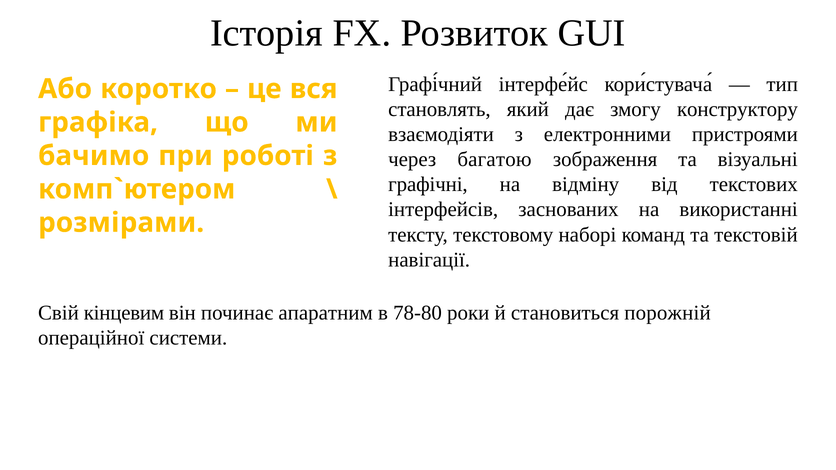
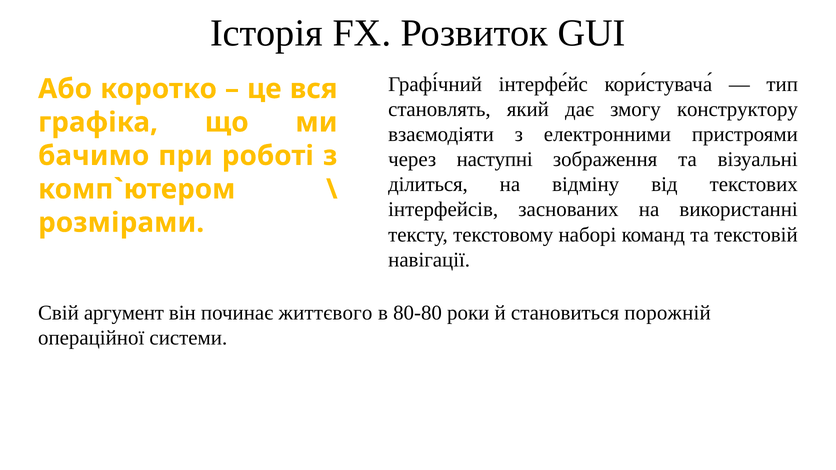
багатою: багатою -> наступні (495, 160)
графічні: графічні -> ділиться (428, 185)
кінцевим: кінцевим -> аргумент (124, 313)
апаратним: апаратним -> життєвого (326, 313)
78-80: 78-80 -> 80-80 (418, 313)
